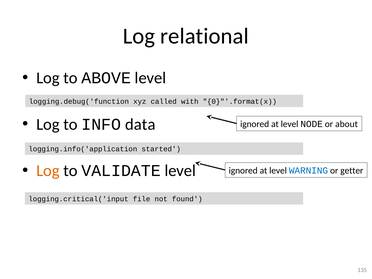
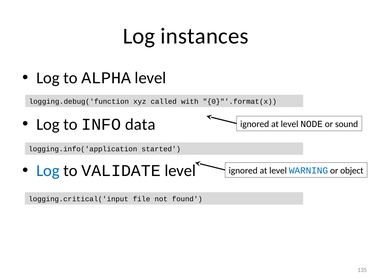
relational: relational -> instances (204, 36)
ABOVE: ABOVE -> ALPHA (106, 78)
about: about -> sound (347, 124)
Log colour: orange -> blue (48, 171)
getter: getter -> object (352, 171)
